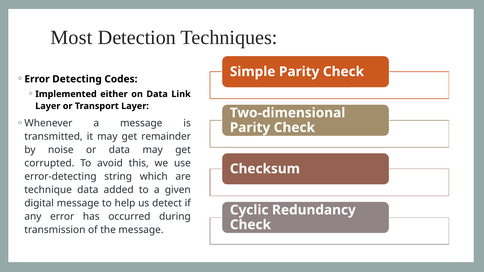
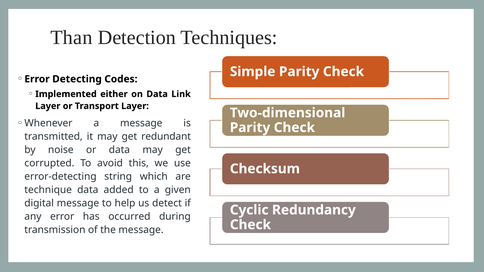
Most: Most -> Than (71, 38)
remainder: remainder -> redundant (166, 137)
